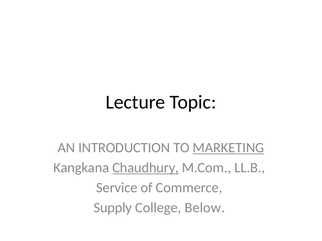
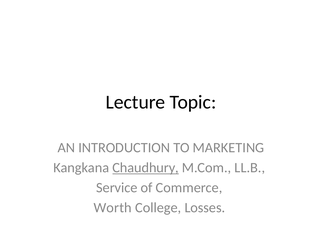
MARKETING underline: present -> none (228, 148)
Supply: Supply -> Worth (113, 208)
Below: Below -> Losses (205, 208)
